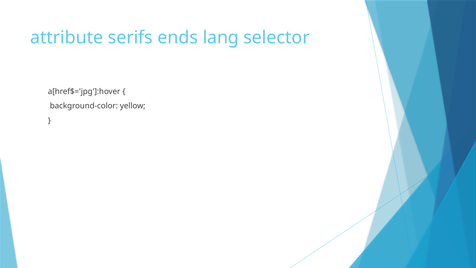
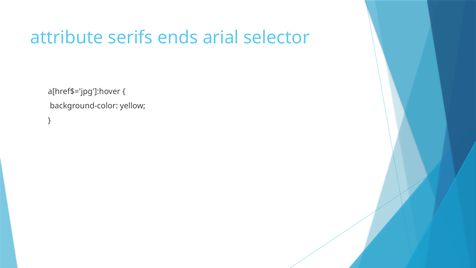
lang: lang -> arial (221, 38)
